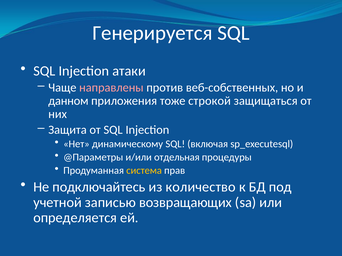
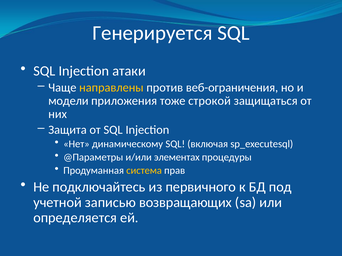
направлены colour: pink -> yellow (111, 88)
веб-собственных: веб-собственных -> веб-ограничения (232, 88)
данном: данном -> модели (68, 101)
отдельная: отдельная -> элементах (177, 157)
количество: количество -> первичного (201, 187)
